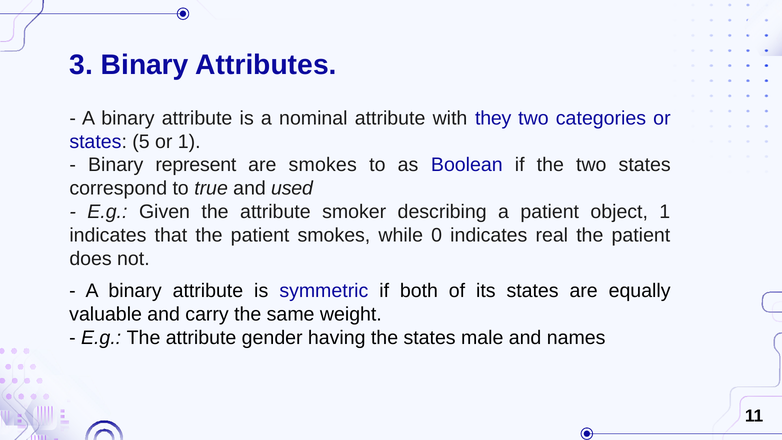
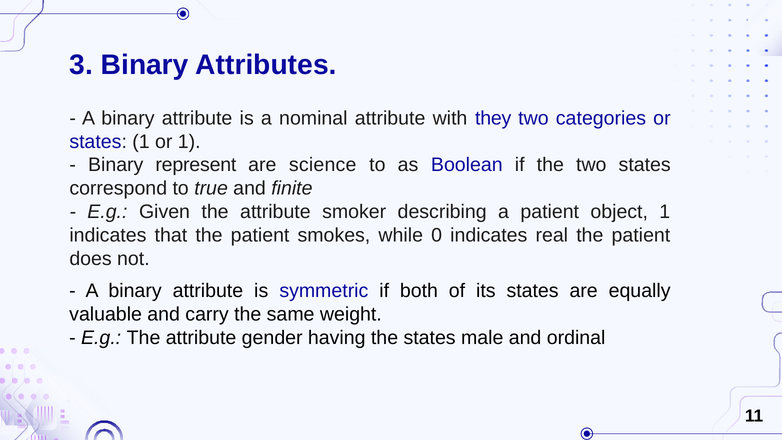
states 5: 5 -> 1 (141, 142)
are smokes: smokes -> science (323, 165)
used: used -> finite (292, 188)
names: names -> ordinal (576, 337)
